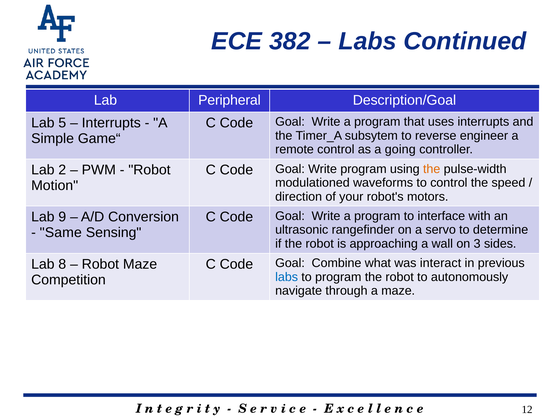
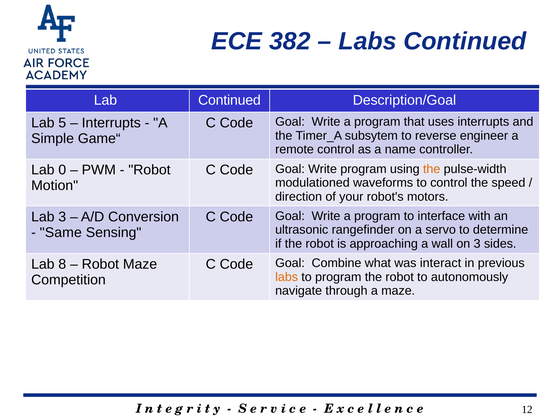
Lab Peripheral: Peripheral -> Continued (229, 100)
going: going -> name (400, 149)
2: 2 -> 0 (62, 170)
Lab 9: 9 -> 3 (62, 217)
labs colour: blue -> orange (287, 277)
